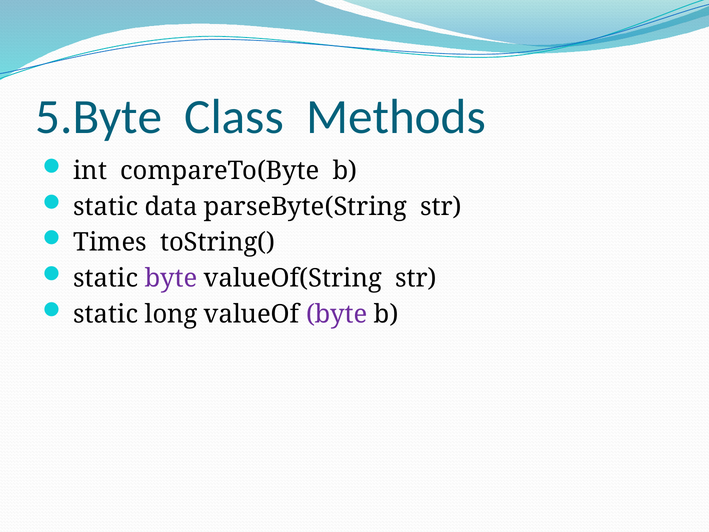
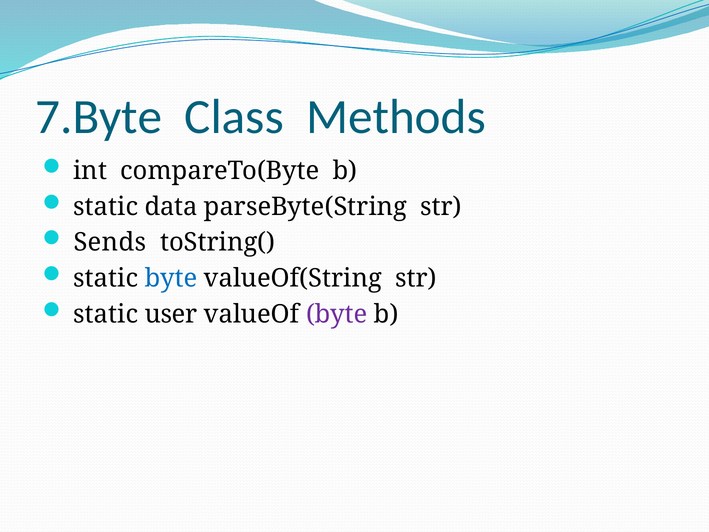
5.Byte: 5.Byte -> 7.Byte (99, 117)
Times: Times -> Sends (110, 242)
byte colour: purple -> blue (171, 278)
long: long -> user (171, 314)
